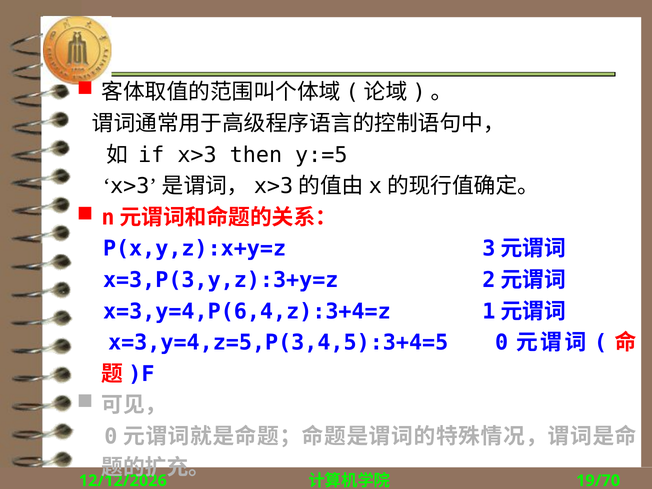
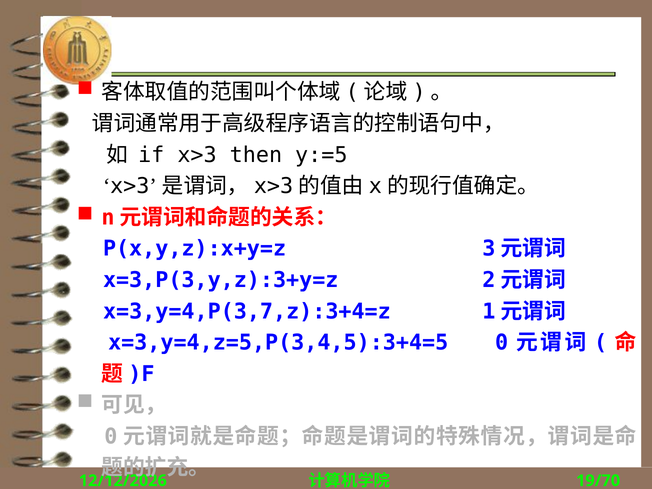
x=3,y=4,P(6,4,z):3+4=z: x=3,y=4,P(6,4,z):3+4=z -> x=3,y=4,P(3,7,z):3+4=z (247, 311)
